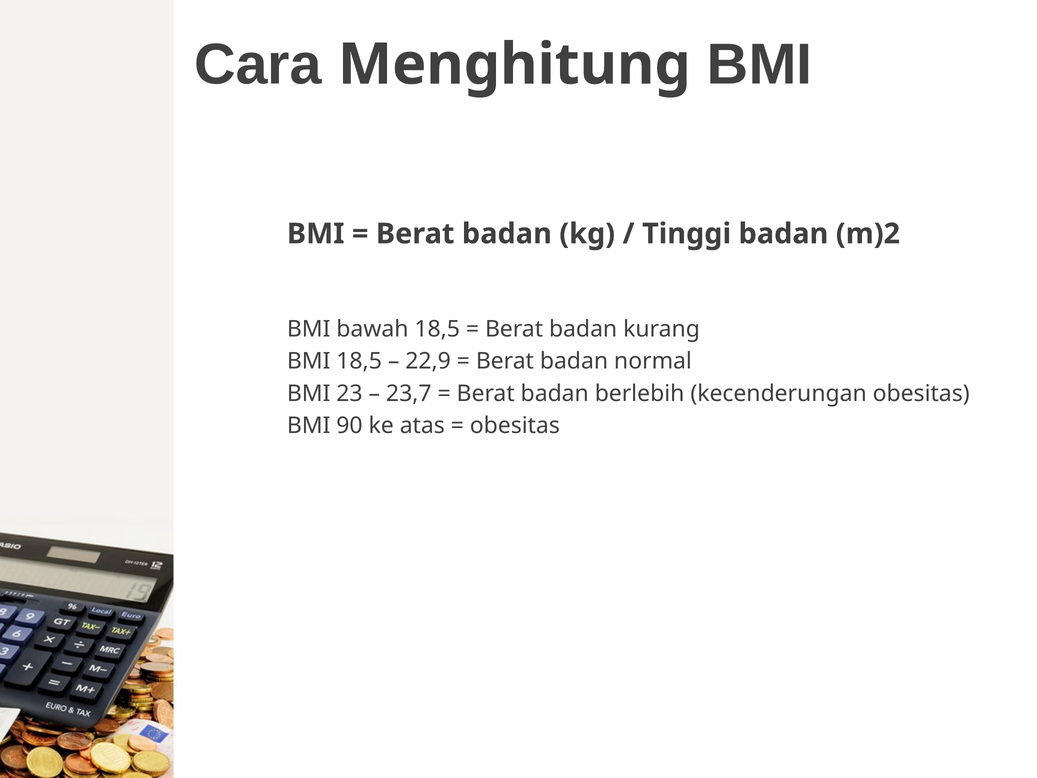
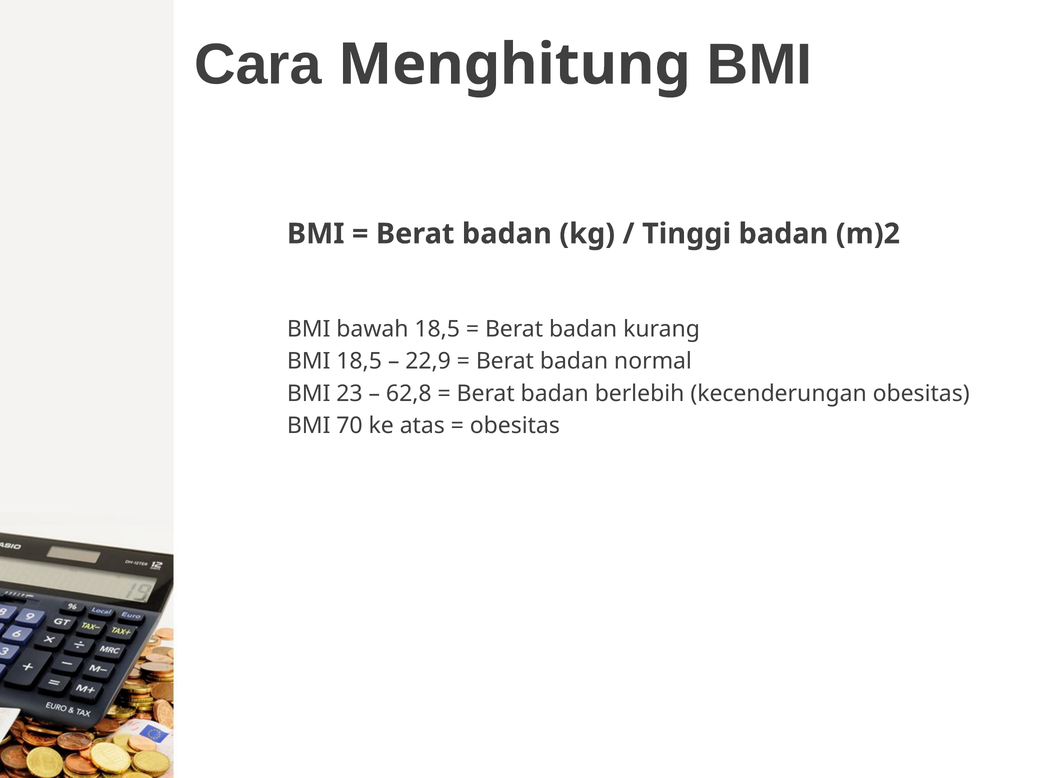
23,7: 23,7 -> 62,8 (409, 393)
90: 90 -> 70 (349, 426)
